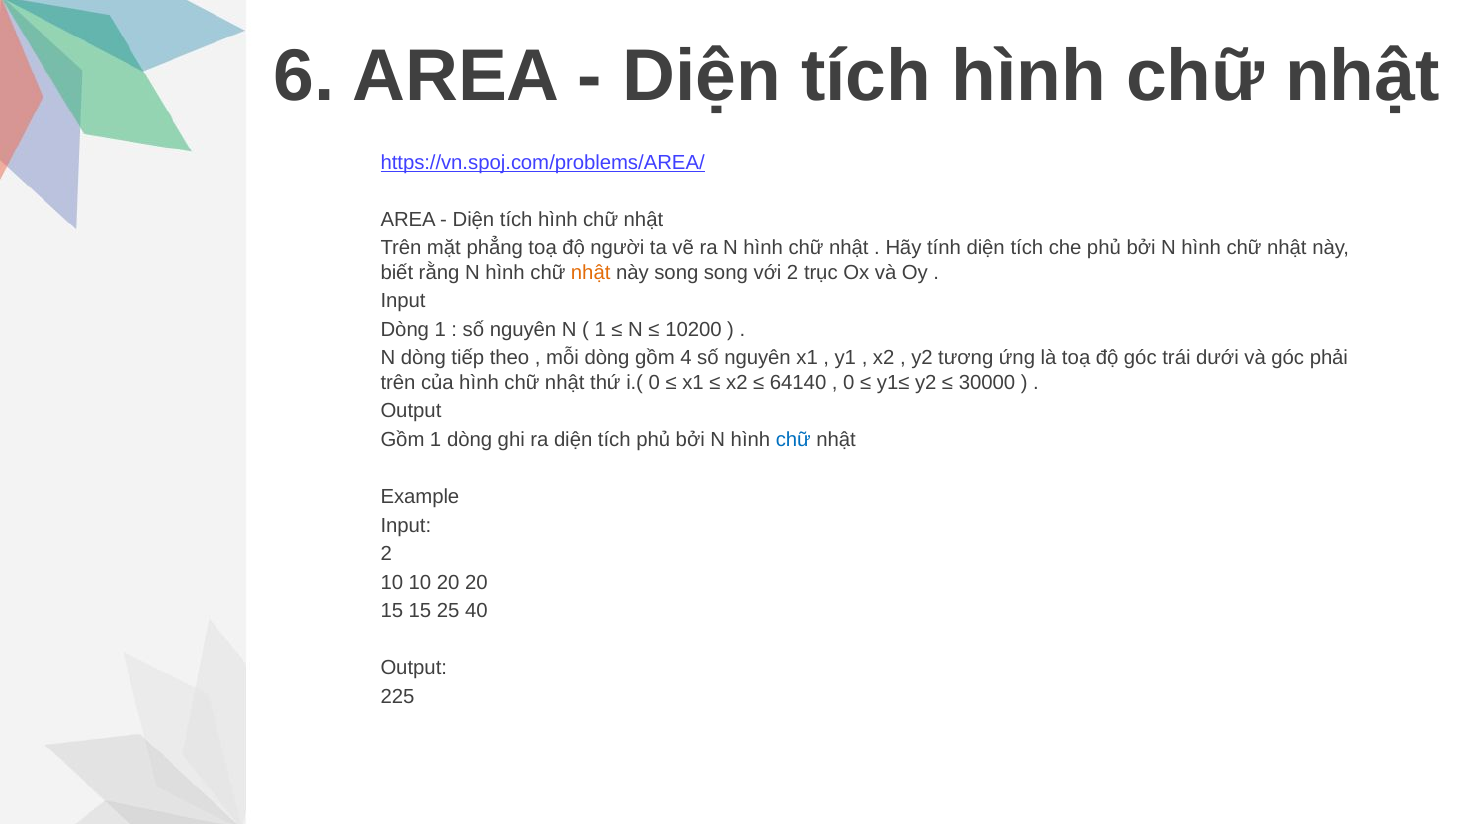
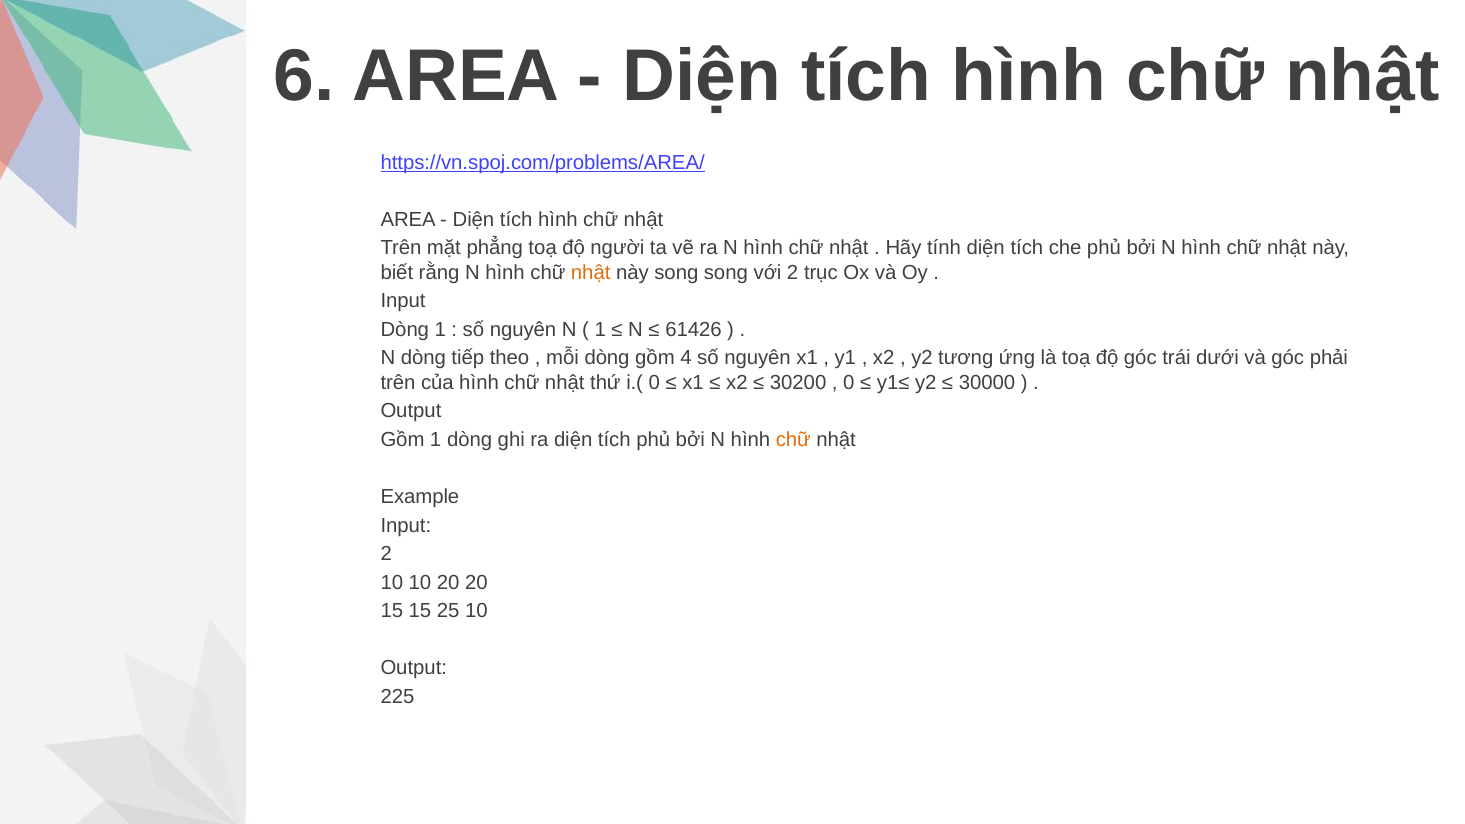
10200: 10200 -> 61426 (693, 330)
64140: 64140 -> 30200 (798, 383)
chữ colour: blue -> orange (793, 440)
25 40: 40 -> 10 (476, 611)
